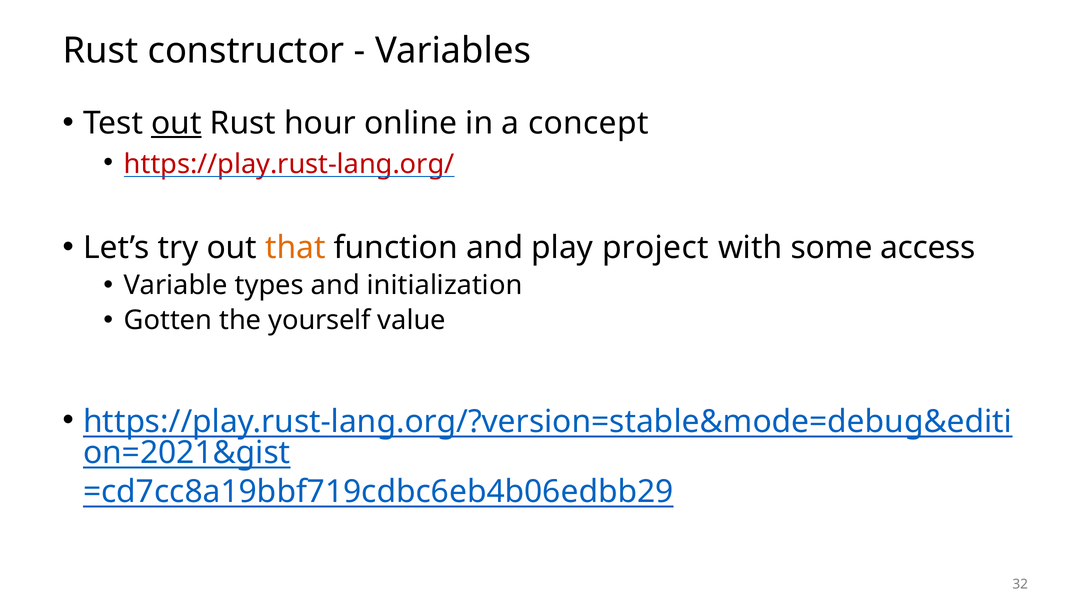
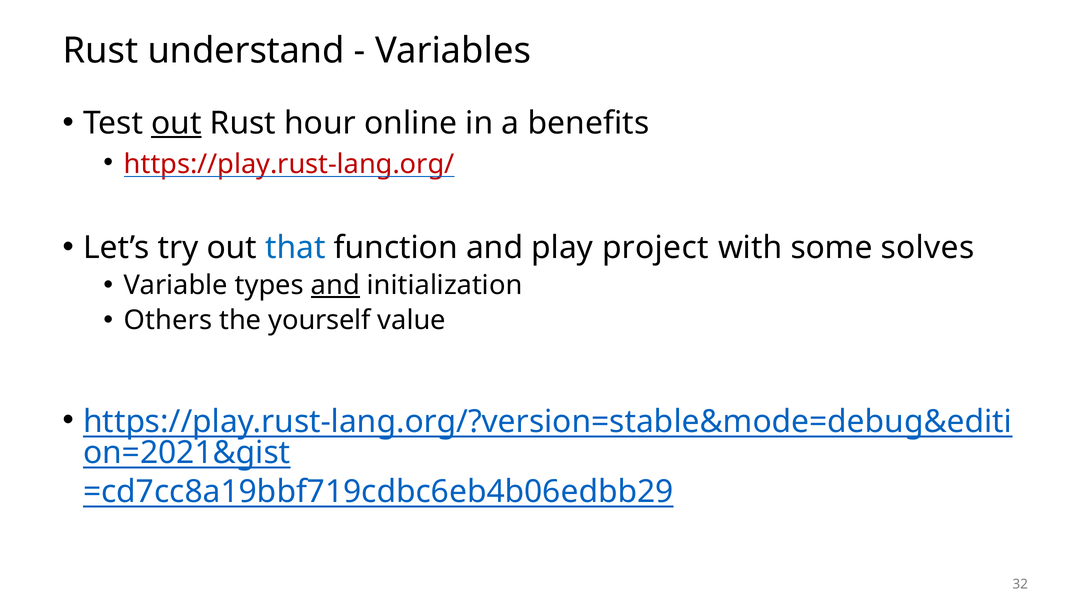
constructor: constructor -> understand (246, 51)
concept: concept -> benefits (588, 123)
that colour: orange -> blue (295, 248)
access: access -> solves (928, 248)
and underline: none -> present (335, 286)
Gotten: Gotten -> Others (168, 321)
